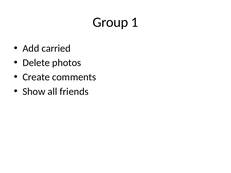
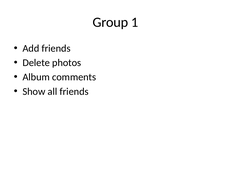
Add carried: carried -> friends (56, 48)
Create: Create -> Album (36, 77)
